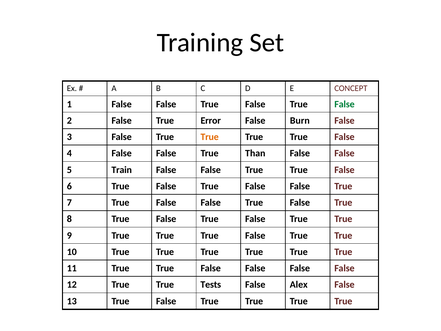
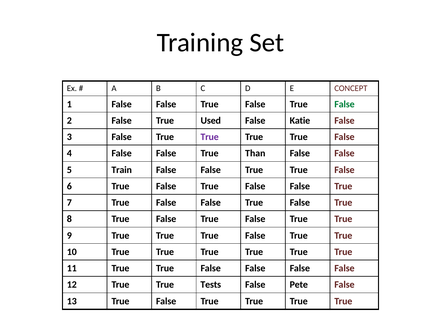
Error: Error -> Used (211, 120)
Burn: Burn -> Katie (300, 120)
True colour: orange -> purple (210, 137)
Alex: Alex -> Pete (299, 285)
